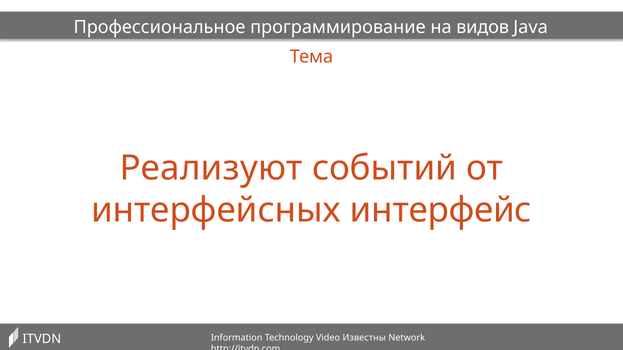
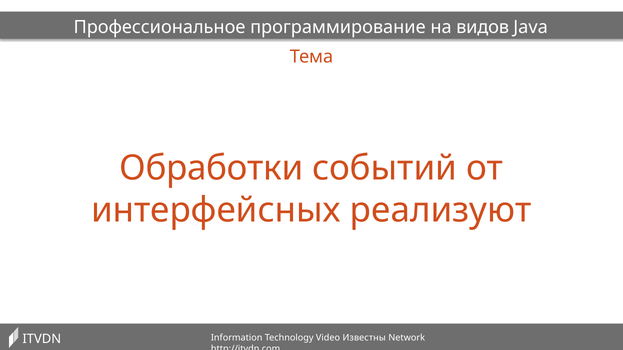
Реализуют: Реализуют -> Обработки (211, 168)
интерфейс: интерфейс -> реализуют (441, 210)
